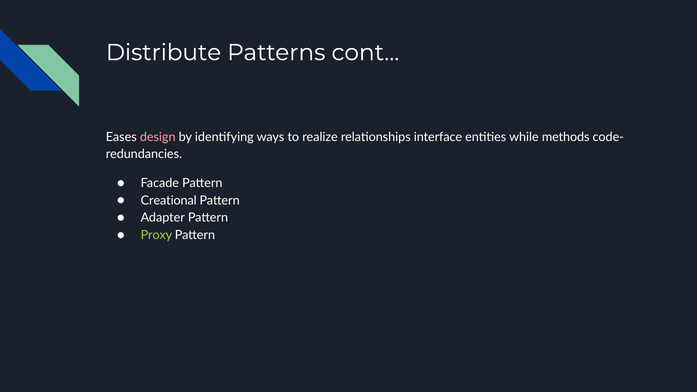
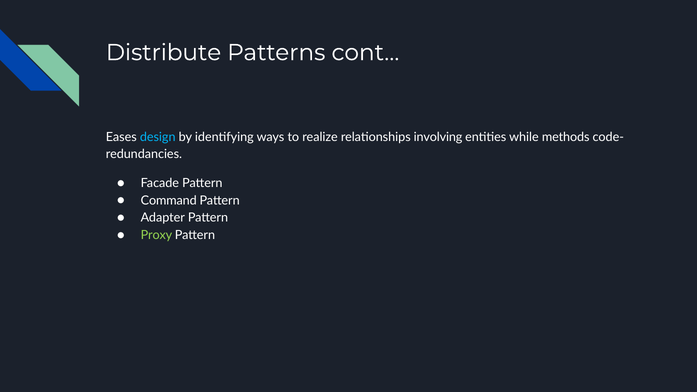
design colour: pink -> light blue (158, 137)
interface: interface -> involving (438, 137)
Creational: Creational -> Command (169, 201)
